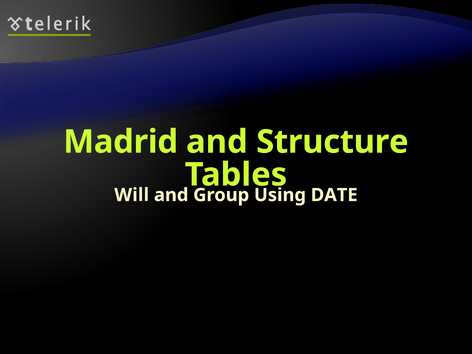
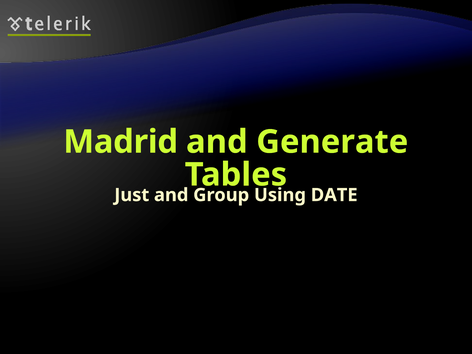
Structure: Structure -> Generate (332, 142)
Will: Will -> Just (132, 195)
